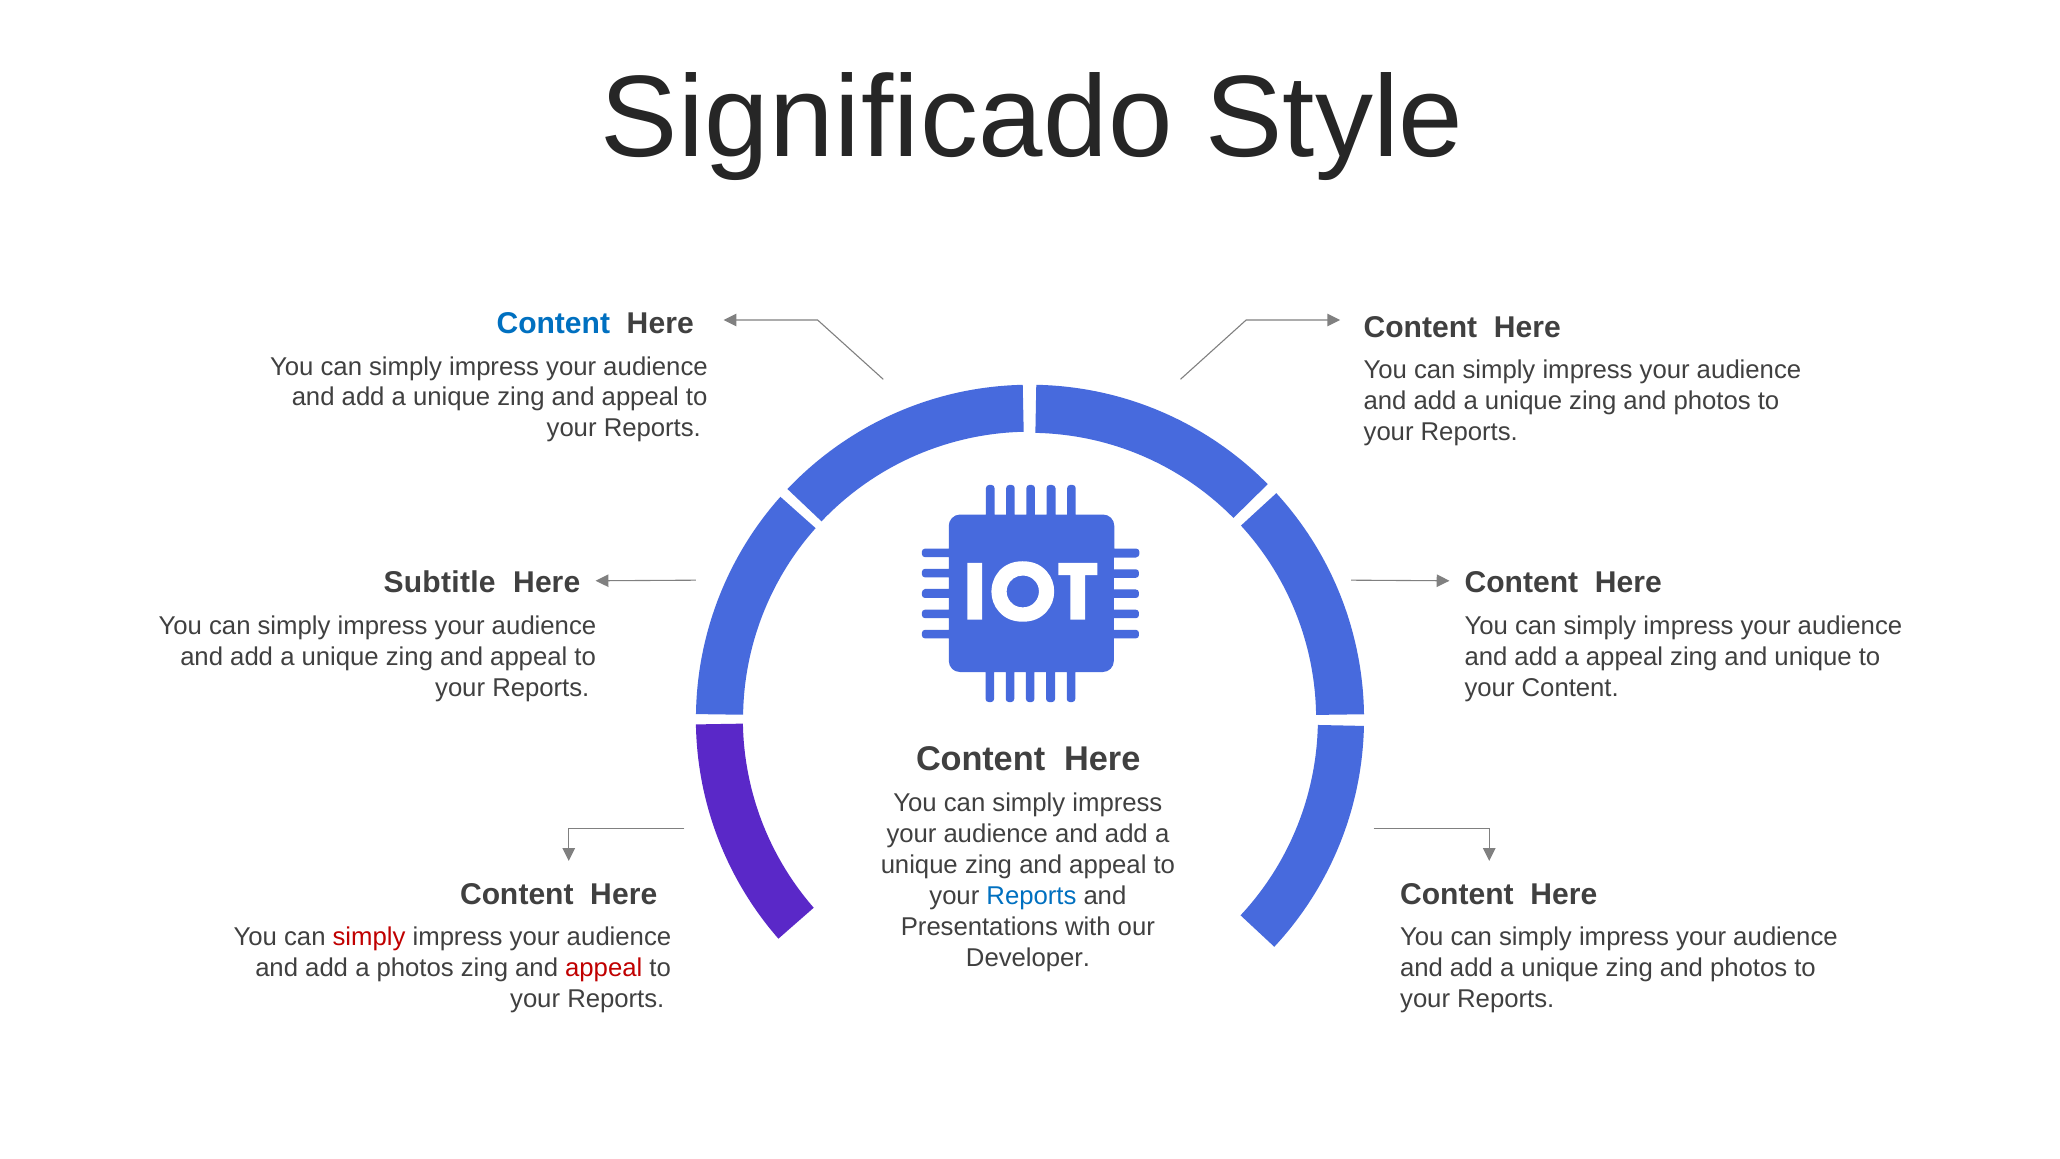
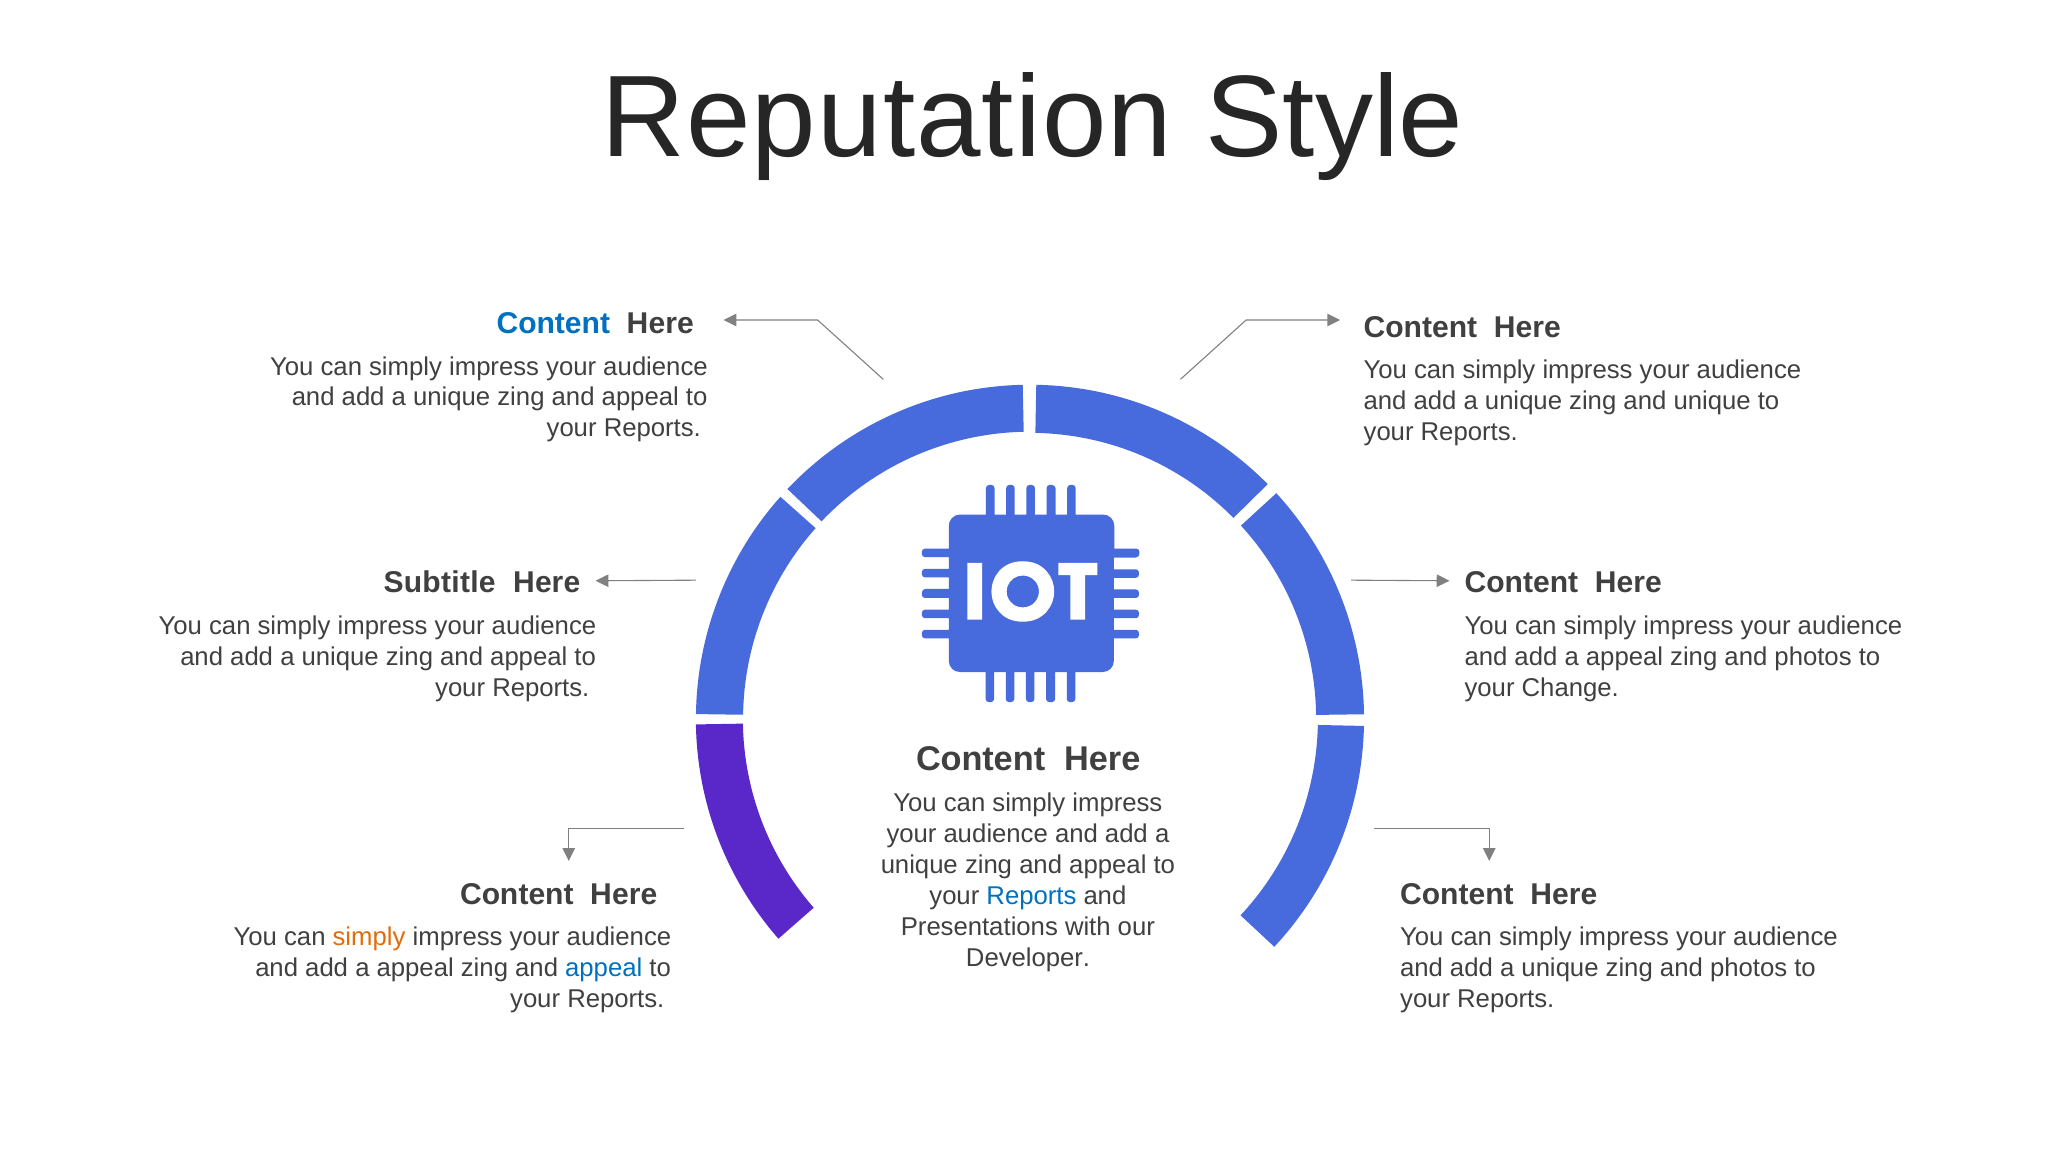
Significado: Significado -> Reputation (887, 118)
photos: photos -> unique (1712, 401)
unique: unique -> photos (1813, 657)
your Content: Content -> Change (1570, 688)
simply colour: red -> orange (369, 937)
photos: photos -> appeal (415, 968)
appeal colour: red -> blue (604, 968)
